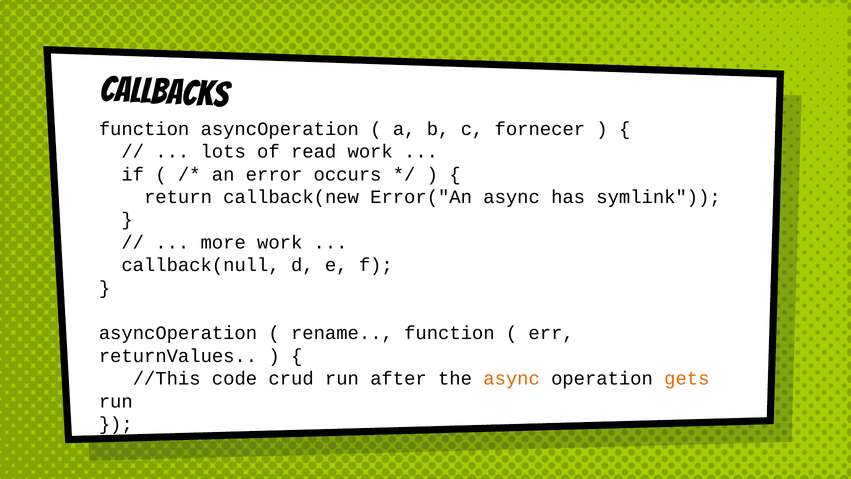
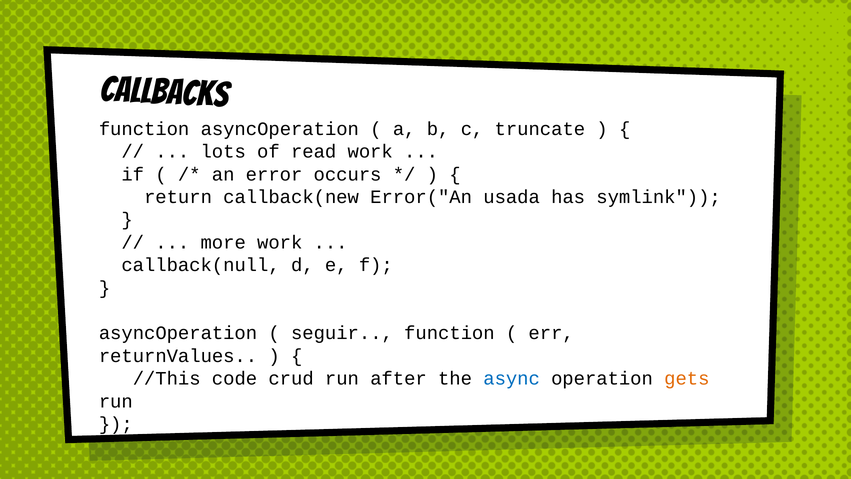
fornecer: fornecer -> truncate (540, 129)
Error("An async: async -> usada (512, 197)
rename: rename -> seguir (342, 333)
async colour: orange -> blue (512, 378)
